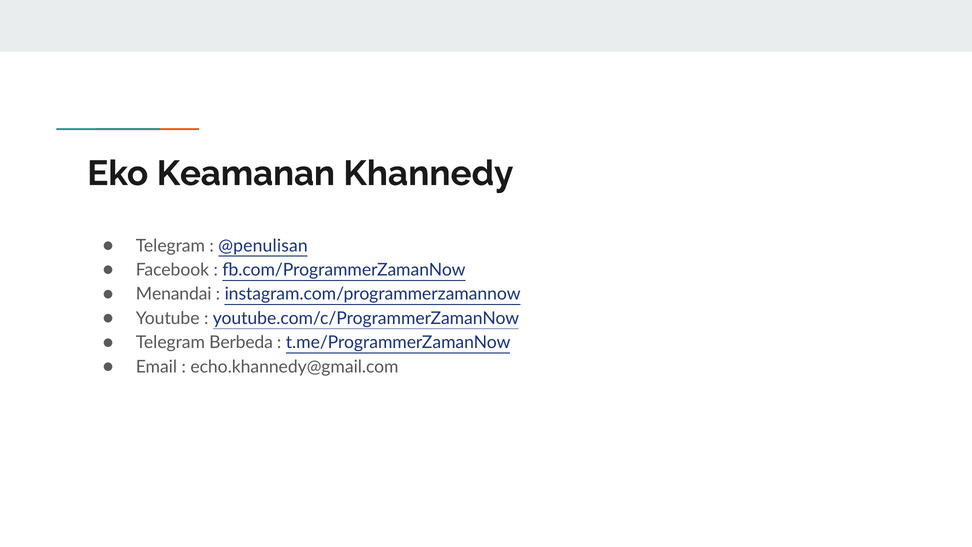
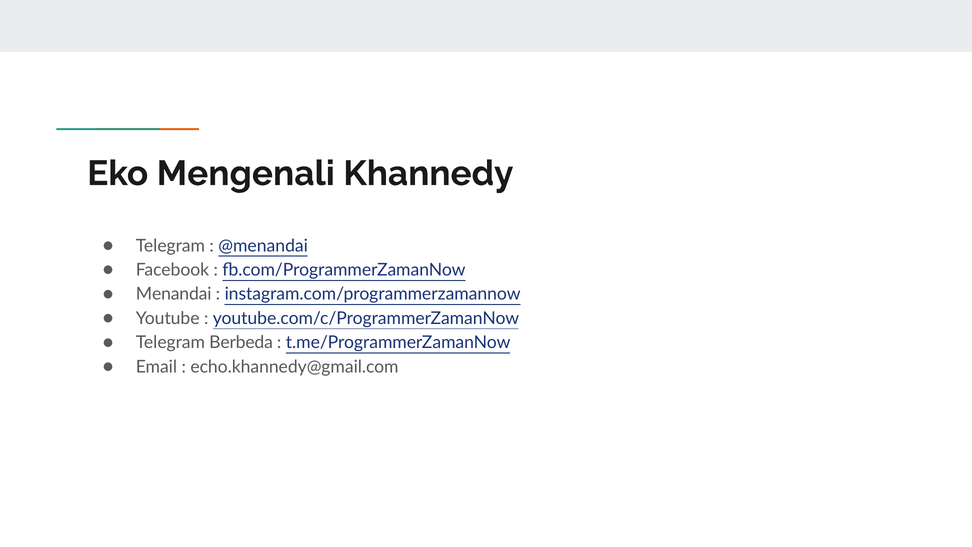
Keamanan: Keamanan -> Mengenali (246, 173)
@penulisan: @penulisan -> @menandai (263, 246)
